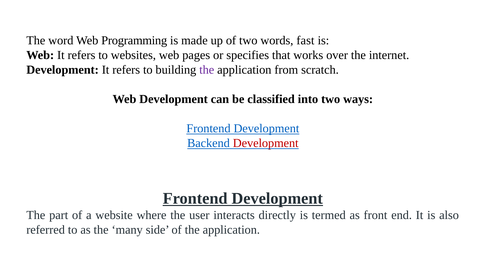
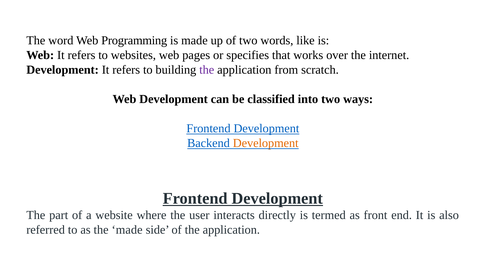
fast: fast -> like (306, 40)
Development colour: red -> orange (266, 143)
the many: many -> made (127, 229)
